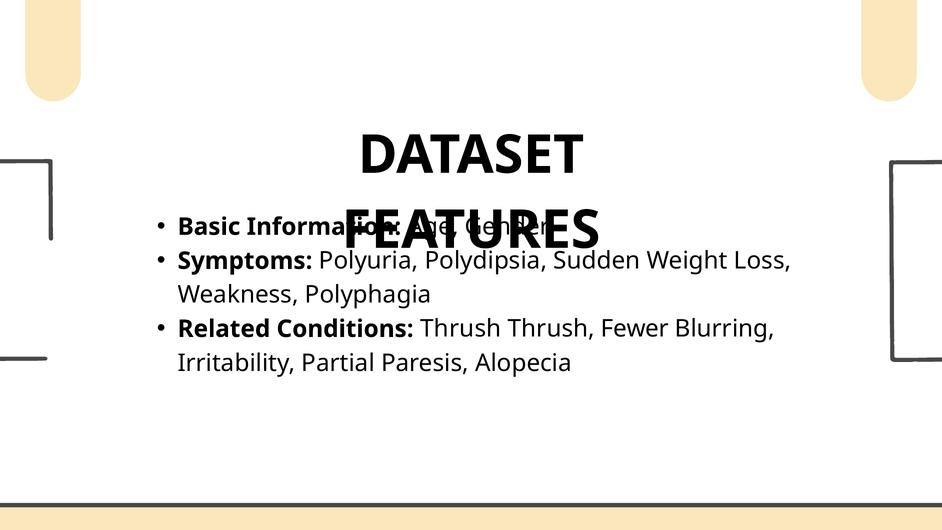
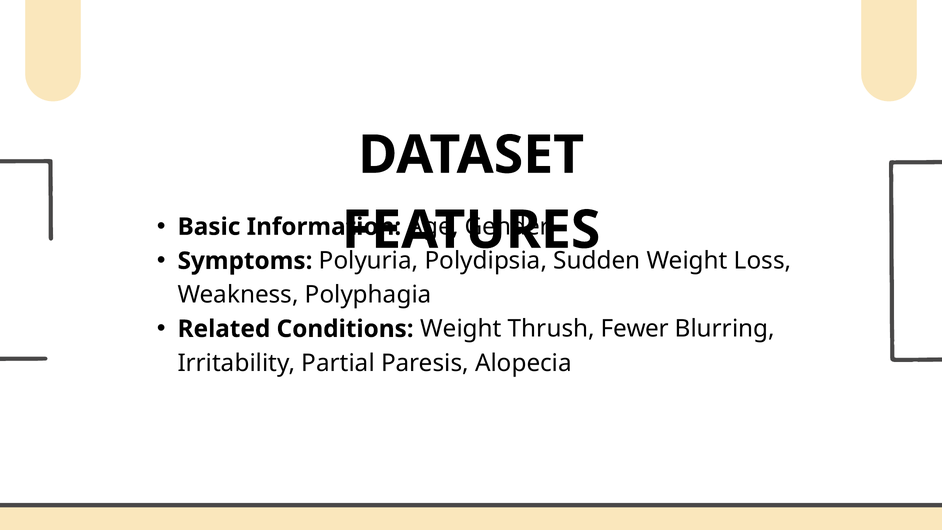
Conditions Thrush: Thrush -> Weight (461, 329)
